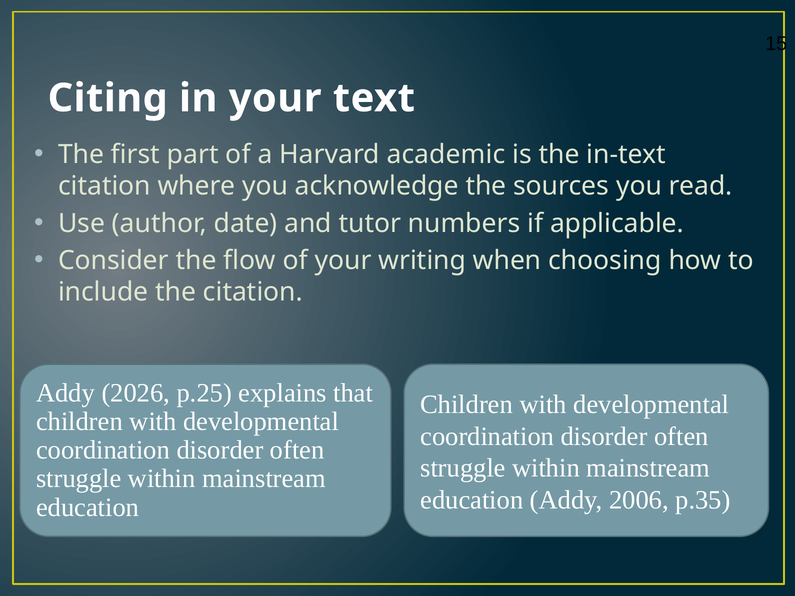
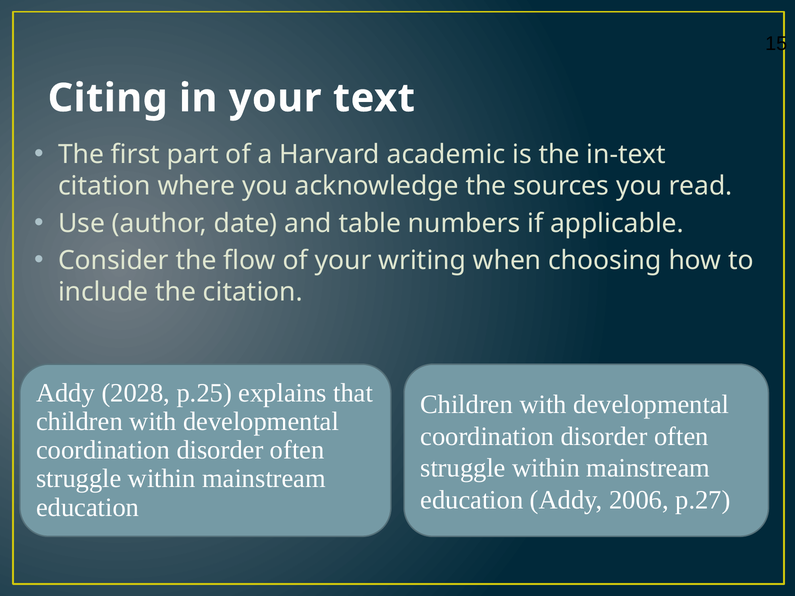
tutor: tutor -> table (370, 223)
2026: 2026 -> 2028 (136, 393)
p.35: p.35 -> p.27 (703, 500)
